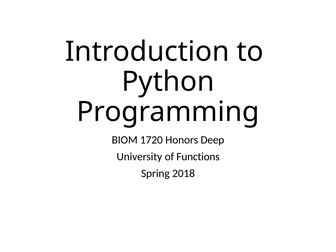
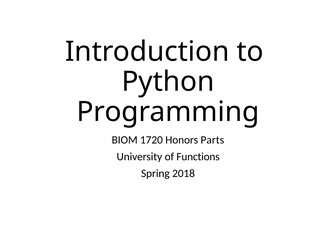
Deep: Deep -> Parts (212, 140)
